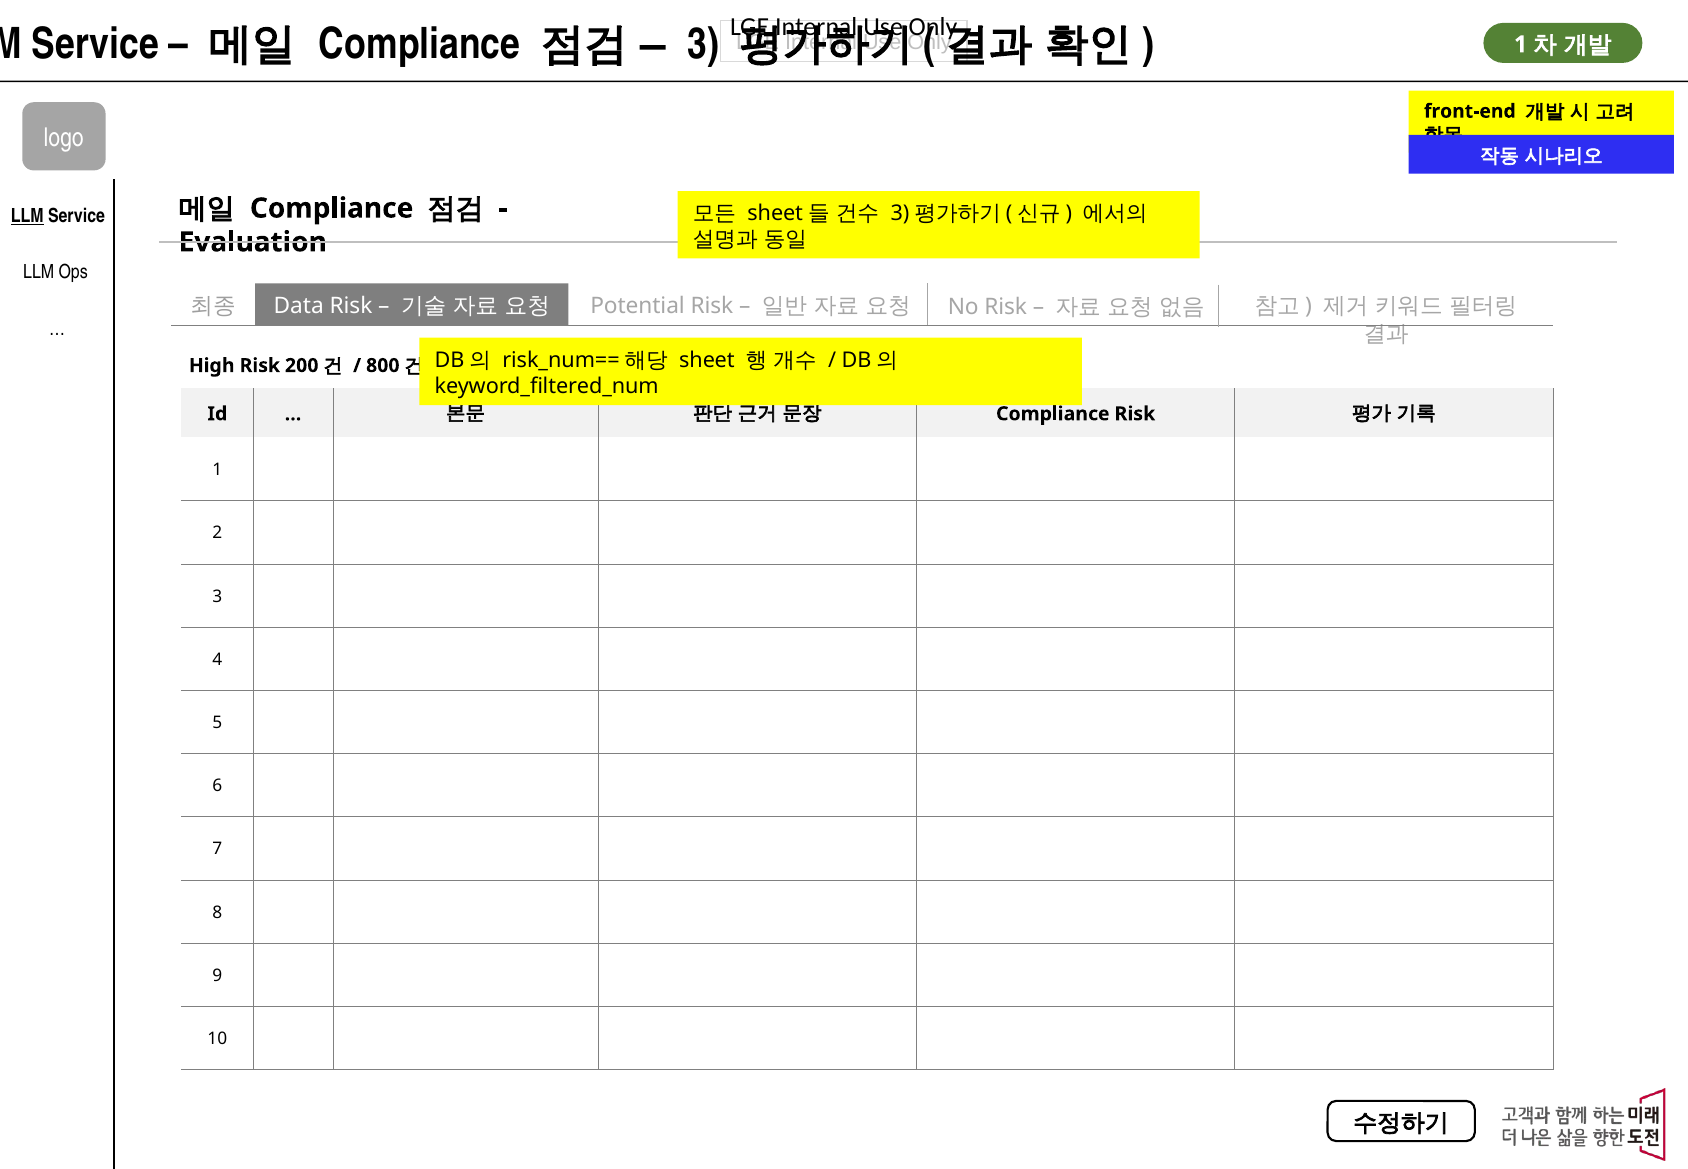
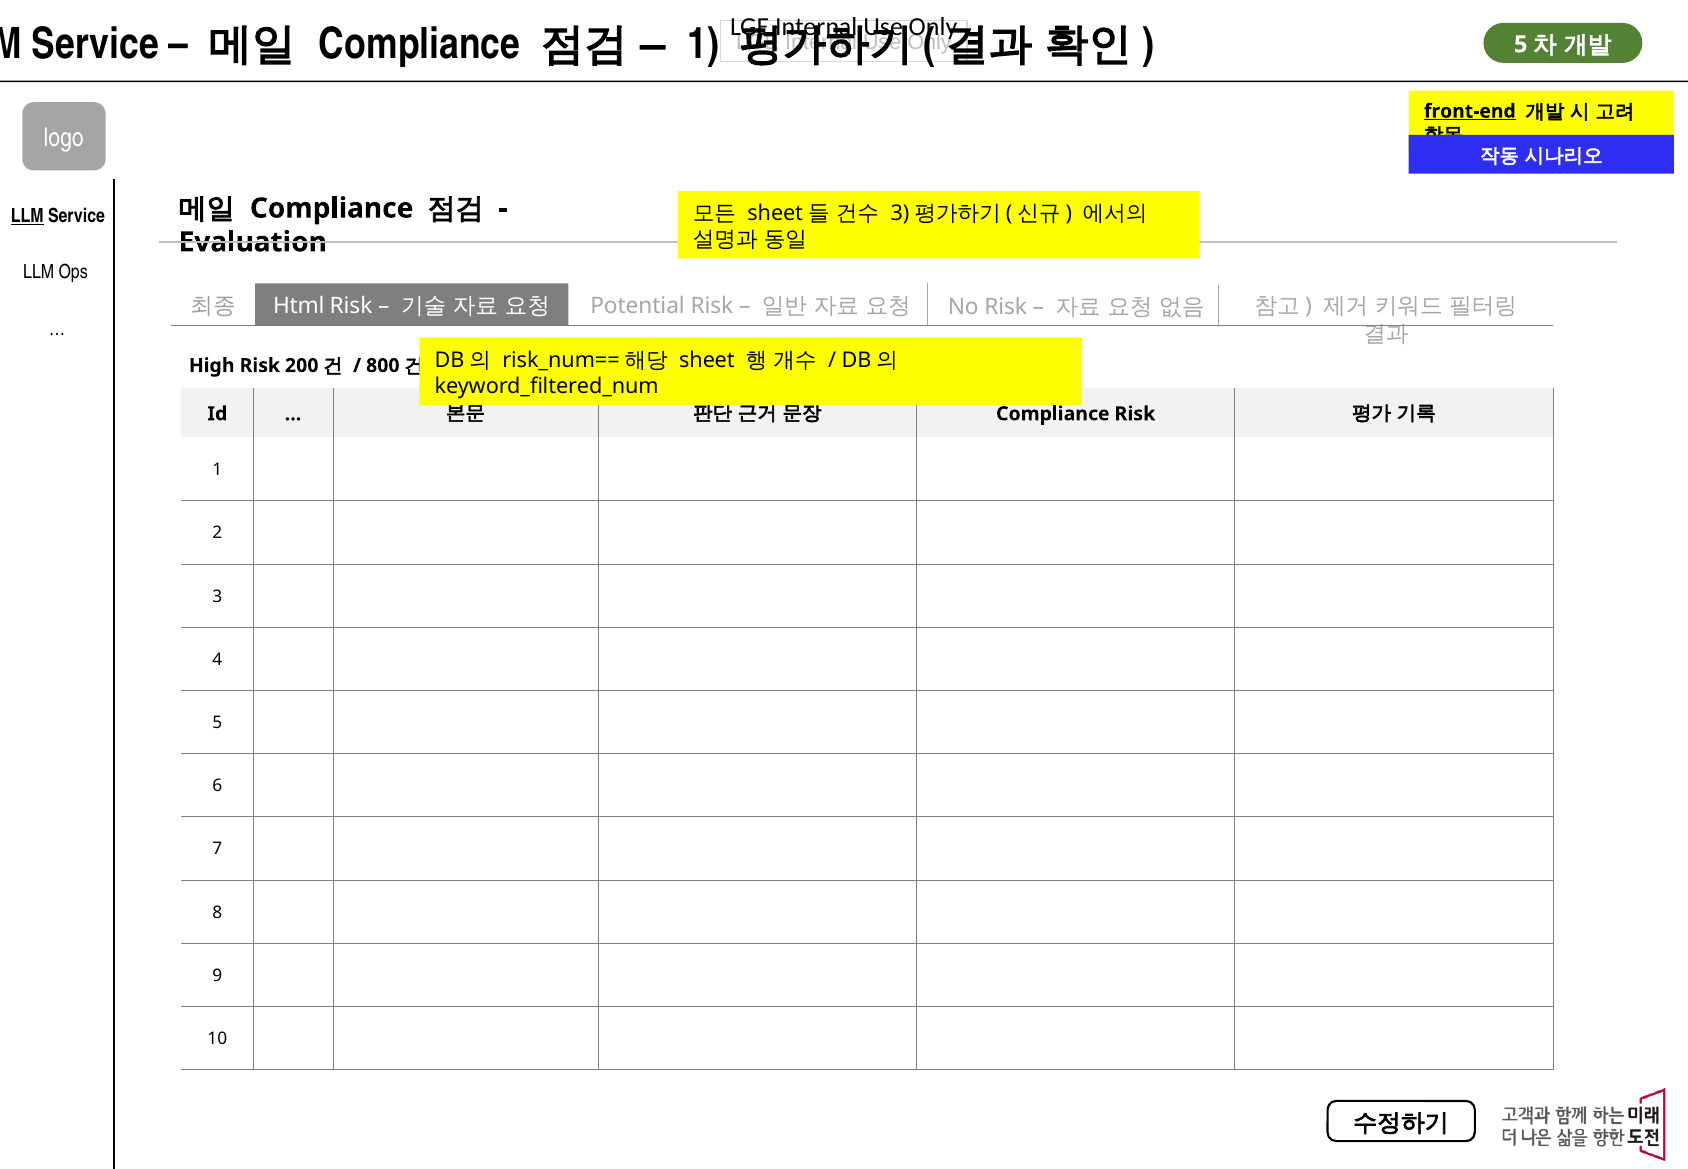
3: 3 -> 1 (704, 44)
1: 1 -> 5 (1521, 44)
front-end underline: none -> present (1470, 111)
Data: Data -> Html (299, 306)
